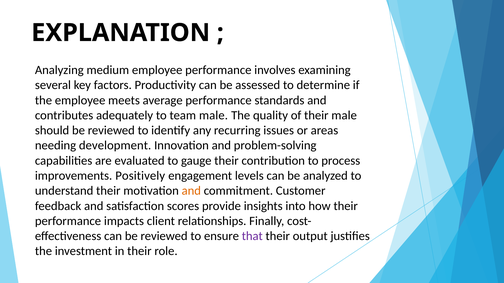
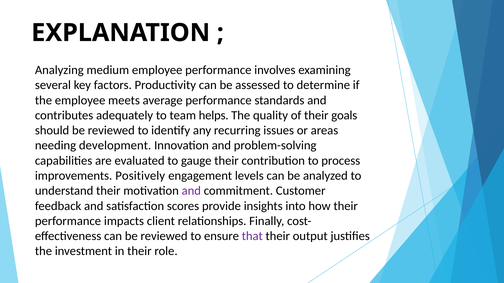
team male: male -> helps (214, 116)
their male: male -> goals (344, 116)
and colour: orange -> purple (191, 191)
